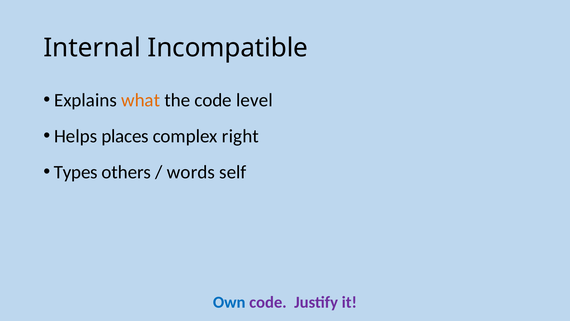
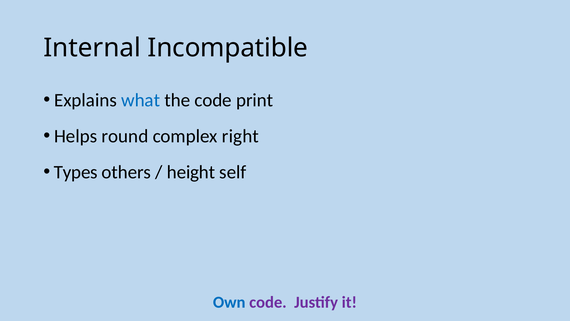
what colour: orange -> blue (141, 100)
level: level -> print (255, 100)
places: places -> round (125, 136)
words: words -> height (191, 172)
